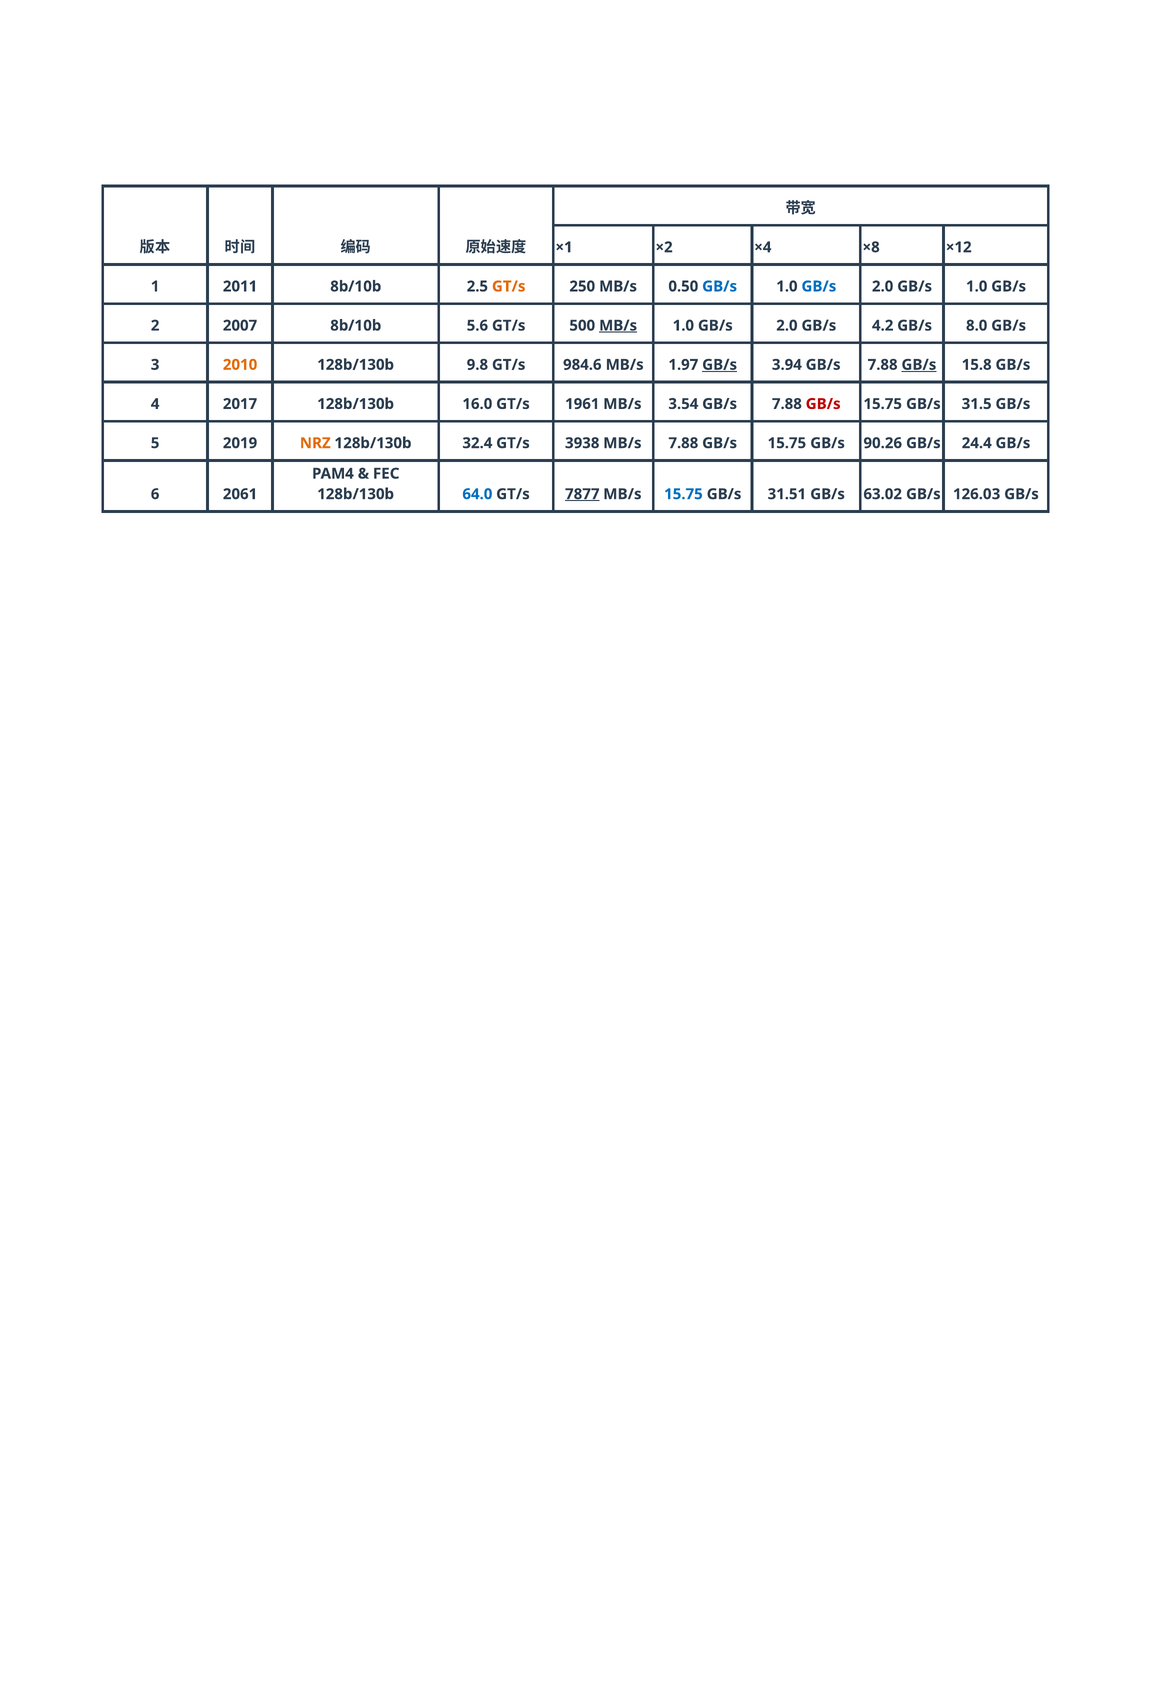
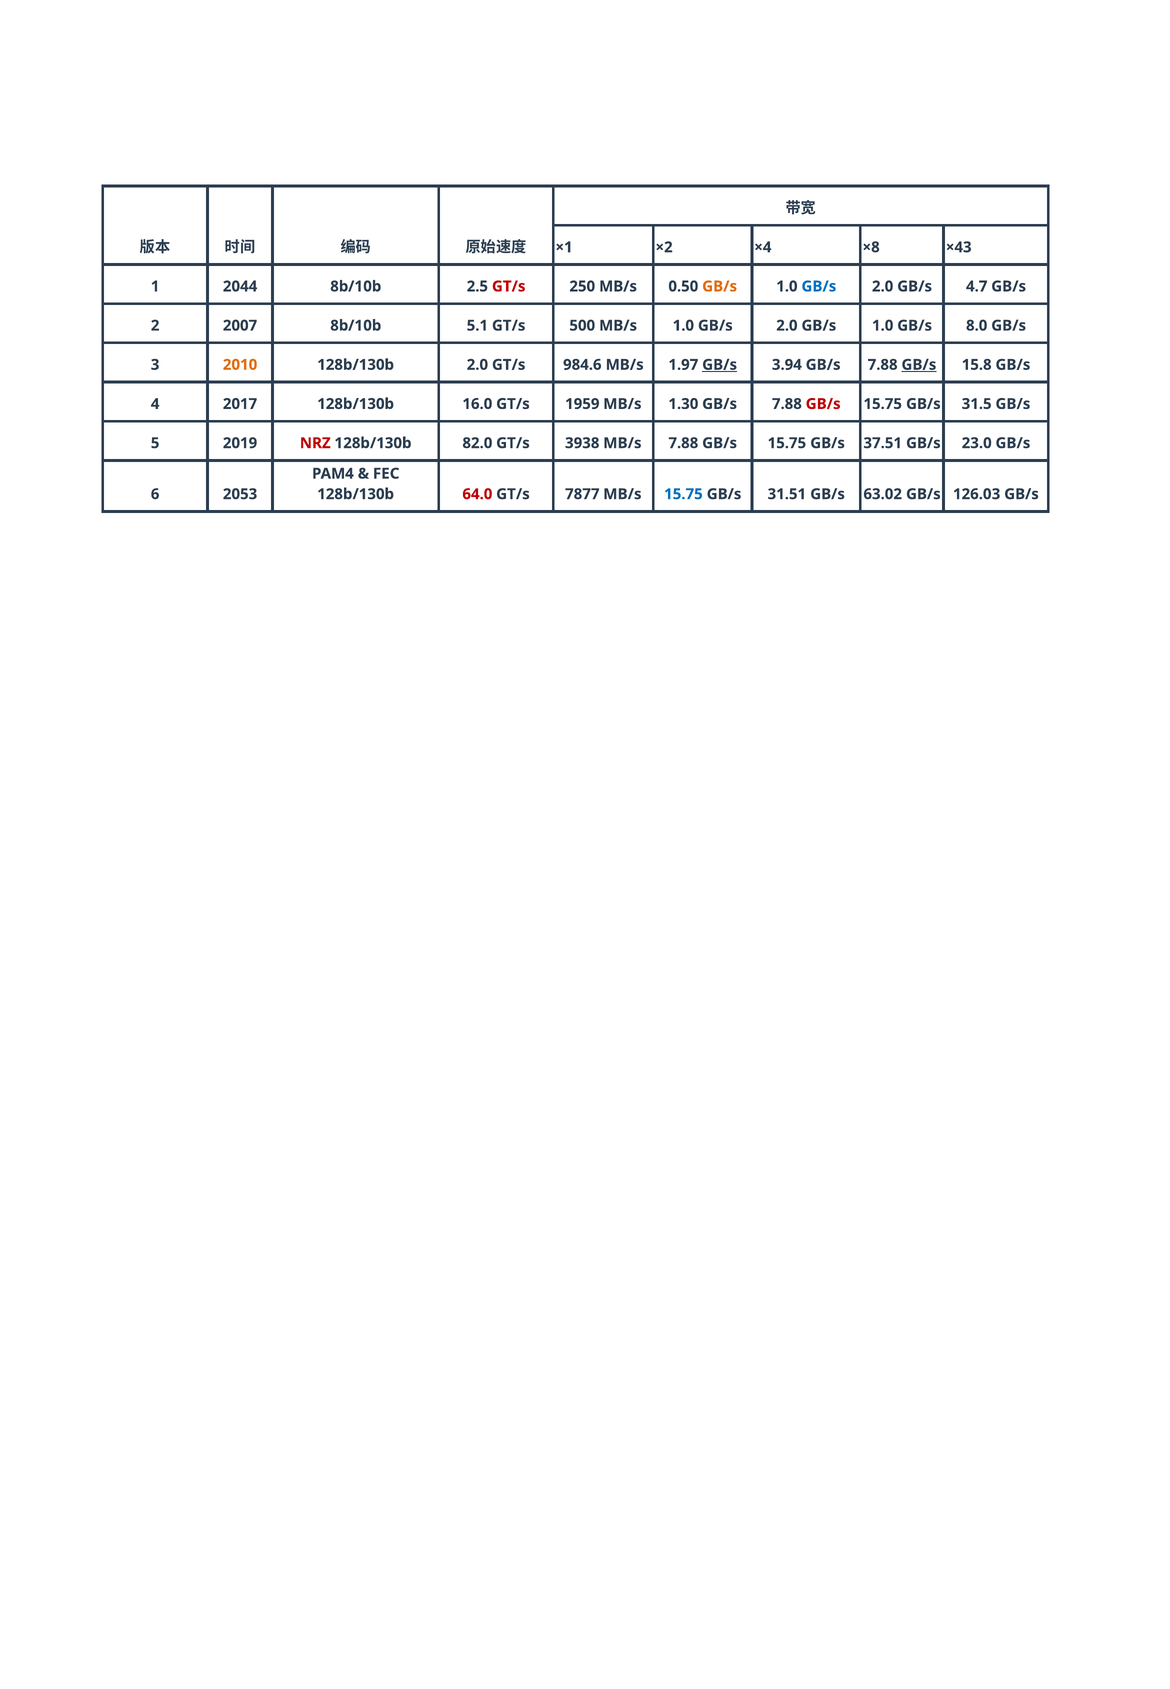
×12: ×12 -> ×43 (959, 247)
2011: 2011 -> 2044 (240, 287)
GT/s colour: orange -> red (509, 287)
GB/s colour: blue -> orange (720, 287)
2.0 GB/s 1.0: 1.0 -> 4.7 (977, 287)
5.6: 5.6 -> 5.1 (477, 326)
MB/s underline: present -> none (618, 326)
2.0 GB/s 4.2: 4.2 -> 1.0 (883, 326)
128b/130b 9.8: 9.8 -> 2.0 (477, 365)
1961: 1961 -> 1959 (582, 404)
3.54: 3.54 -> 1.30 (683, 404)
NRZ colour: orange -> red (315, 443)
32.4: 32.4 -> 82.0 (477, 443)
90.26: 90.26 -> 37.51 (883, 443)
24.4: 24.4 -> 23.0 (977, 443)
2061: 2061 -> 2053 (240, 494)
64.0 colour: blue -> red (477, 494)
7877 underline: present -> none (582, 494)
